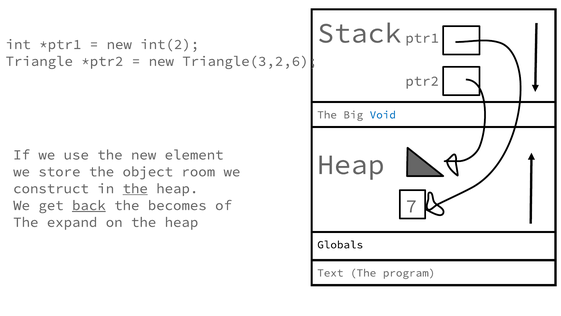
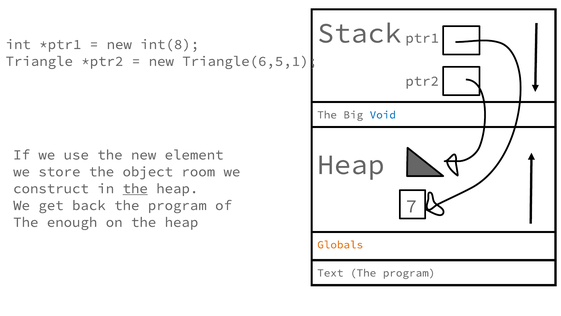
int(2: int(2 -> int(8 (170, 44)
Triangle(3,2,6: Triangle(3,2,6 -> Triangle(6,5,1 (250, 61)
back underline: present -> none (89, 205)
becomes: becomes -> program (177, 205)
expand: expand -> enough (72, 222)
Globals colour: black -> orange (340, 244)
